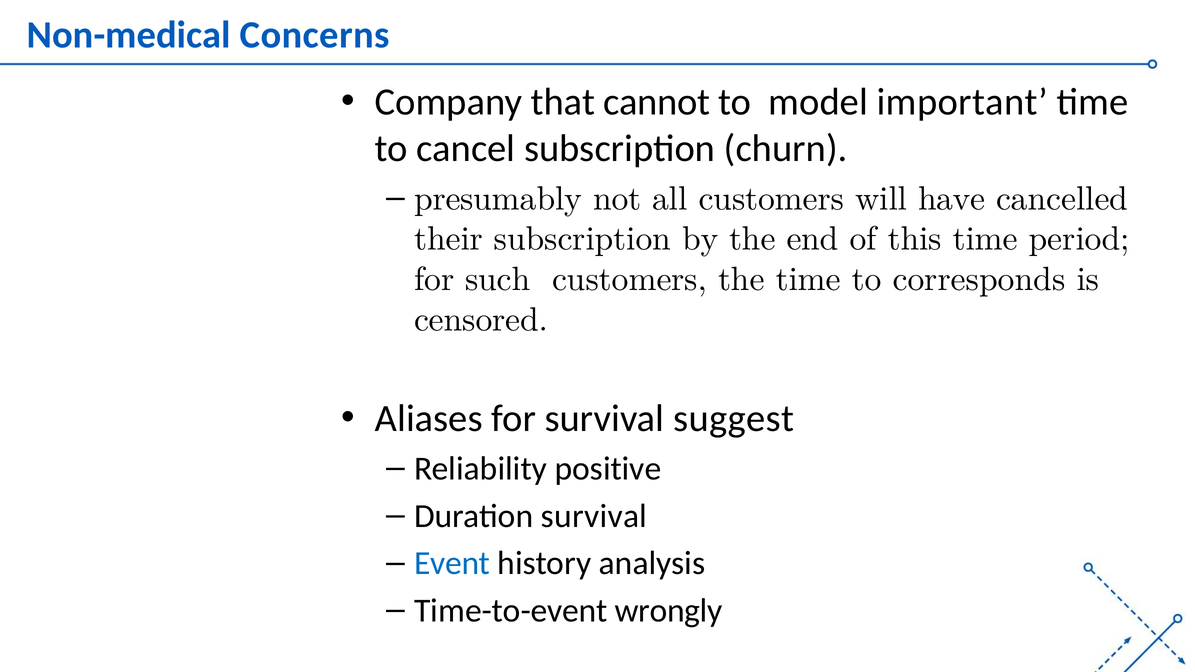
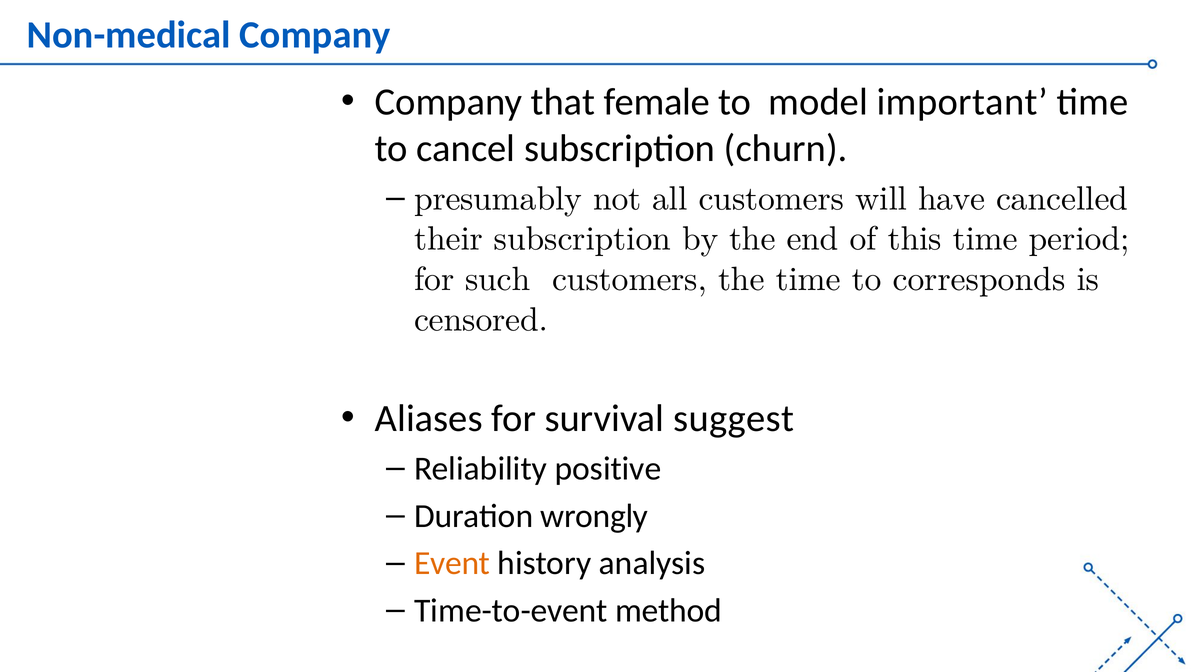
Non-medical Concerns: Concerns -> Company (315, 35)
cannot: cannot -> female (657, 102)
Duration survival: survival -> wrongly (594, 516)
Event colour: blue -> orange (452, 563)
wrongly: wrongly -> method (668, 611)
